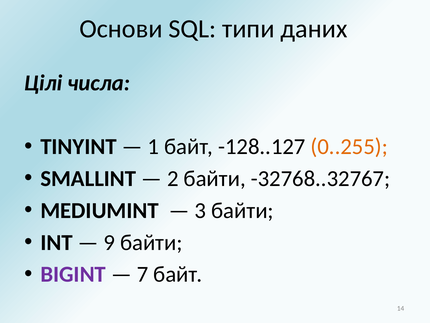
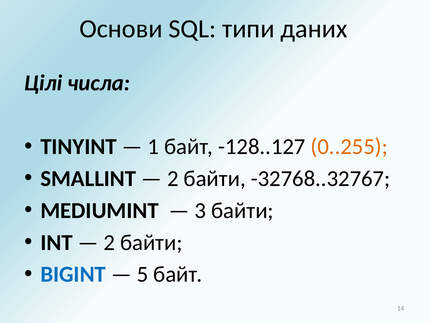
9: 9 -> 2 (109, 242)
BIGINT colour: purple -> blue (73, 274)
7: 7 -> 5 (142, 274)
